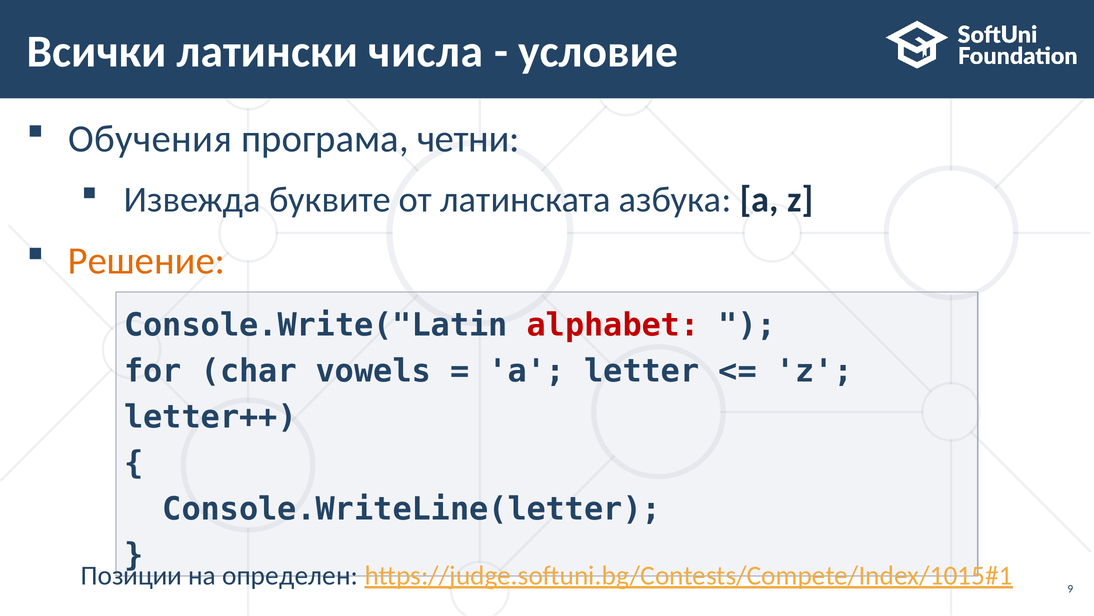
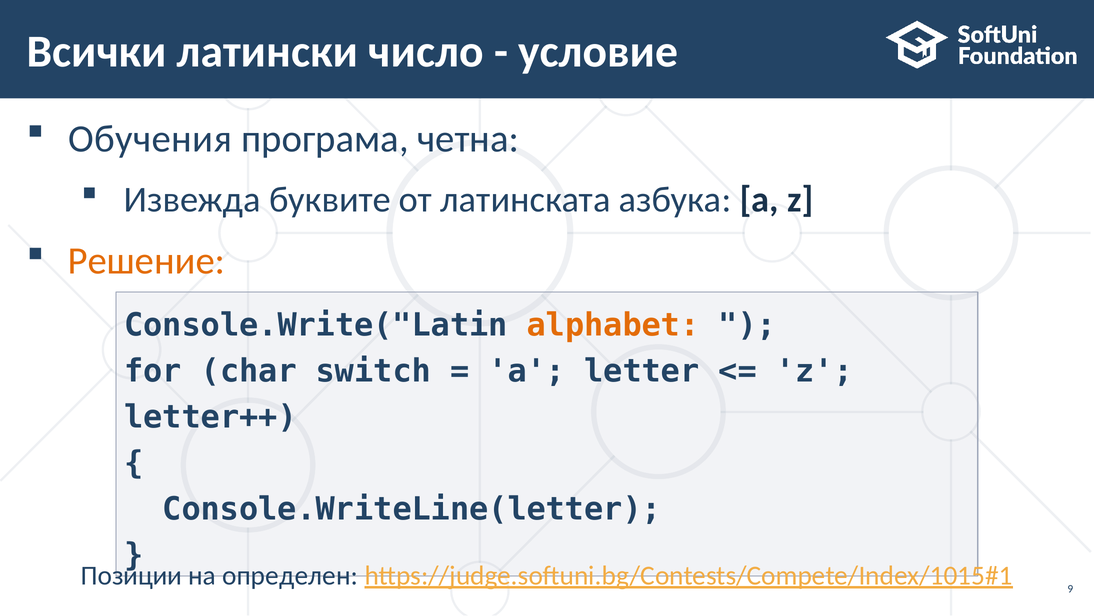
числа: числа -> число (426, 52)
четни: четни -> четна (468, 139)
alphabet colour: red -> orange (613, 325)
vowels: vowels -> switch (373, 371)
